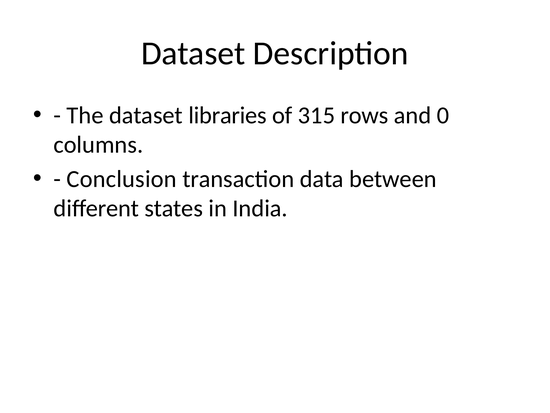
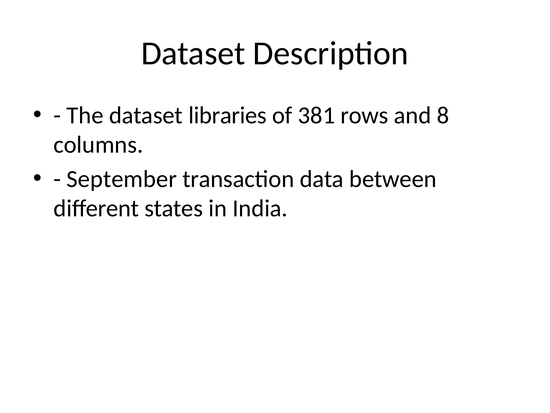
315: 315 -> 381 (316, 115)
0: 0 -> 8 (443, 115)
Conclusion: Conclusion -> September (122, 179)
